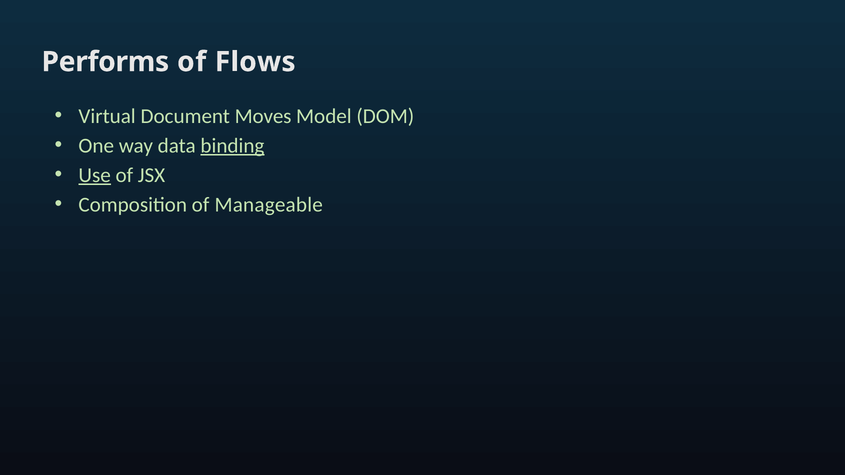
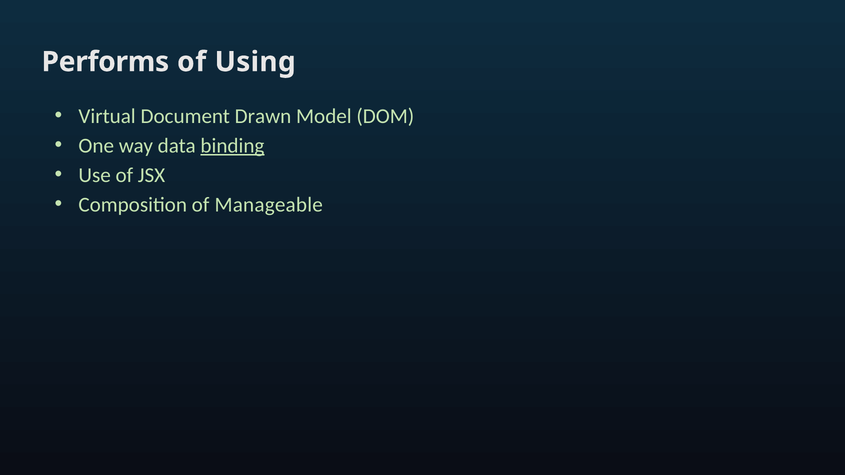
Flows: Flows -> Using (255, 62)
Moves: Moves -> Drawn (263, 116)
Use underline: present -> none (95, 175)
